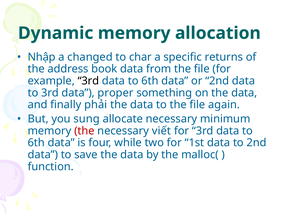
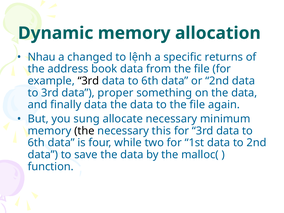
Nhập: Nhập -> Nhau (42, 57)
char: char -> lệnh (140, 57)
finally phải: phải -> data (96, 105)
the colour: red -> black (84, 131)
viết: viết -> this (161, 131)
